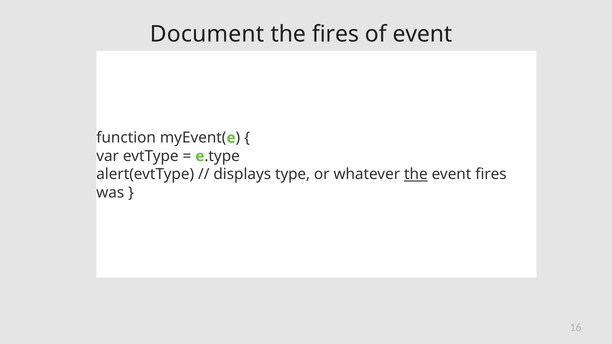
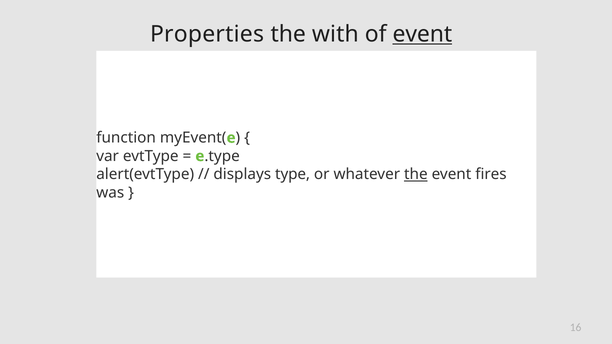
Document: Document -> Properties (207, 34)
the fires: fires -> with (335, 34)
event underline: none -> present (422, 34)
